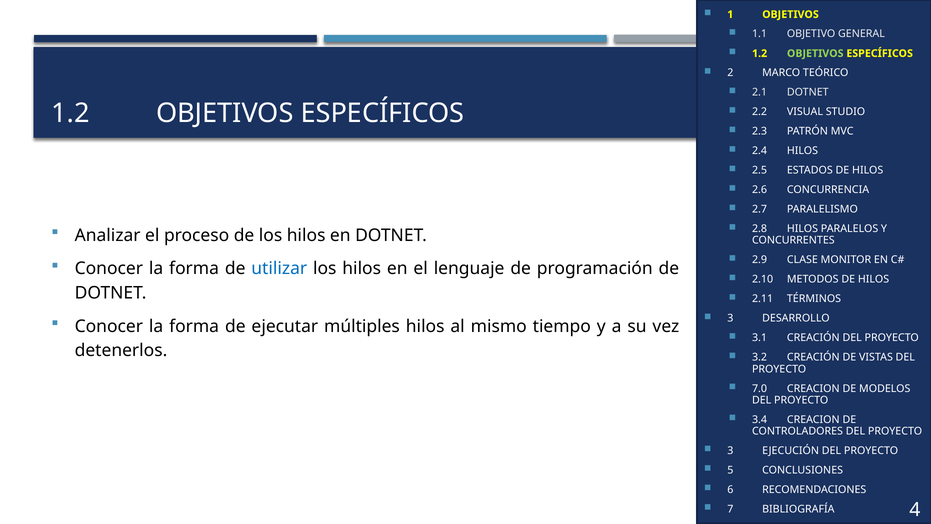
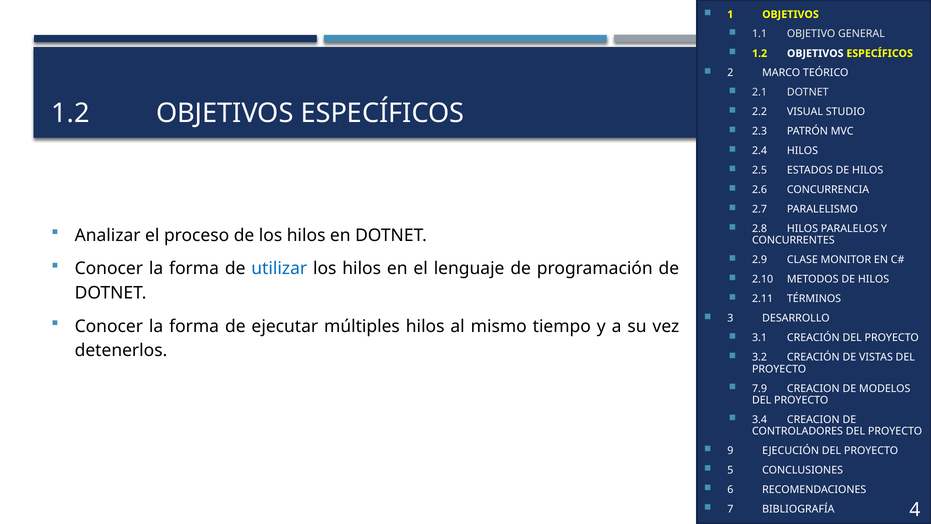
OBJETIVOS colour: light green -> white (815, 53)
7.0: 7.0 -> 7.9 (760, 388)
3: 3 -> 9 (730, 450)
